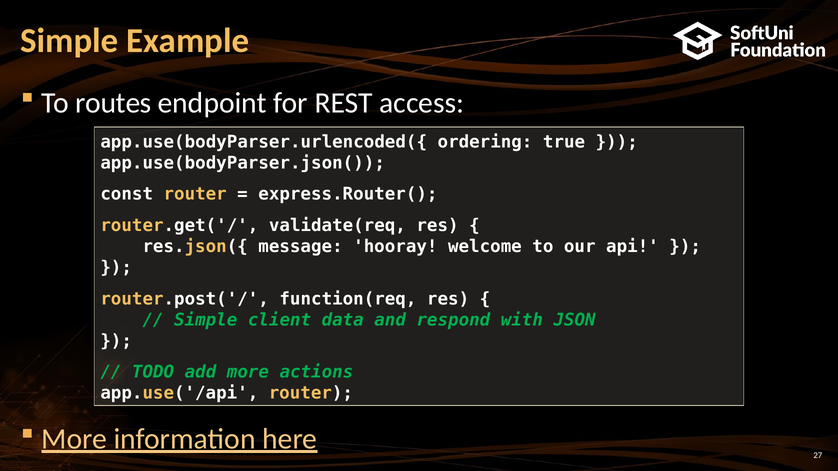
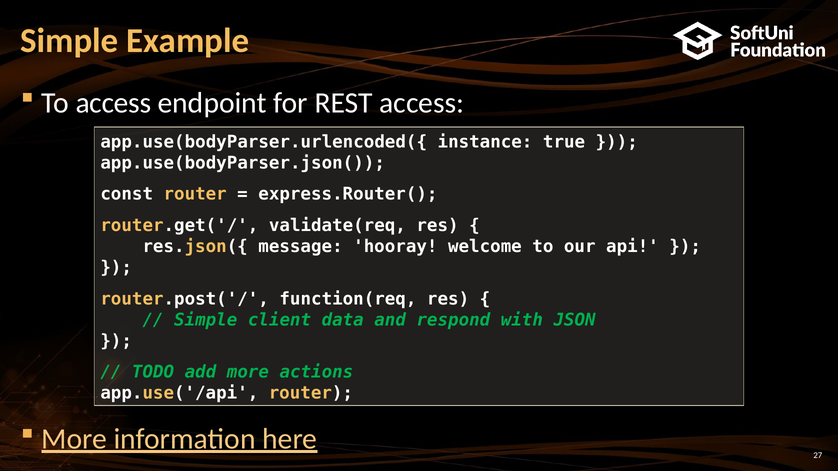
To routes: routes -> access (113, 103)
ordering: ordering -> instance (485, 142)
